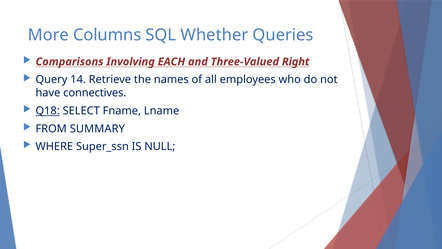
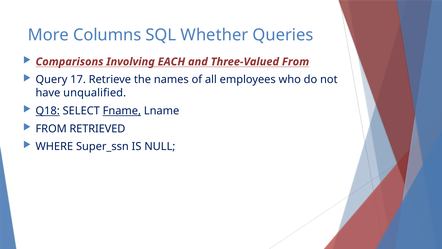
Three-Valued Right: Right -> From (296, 62)
14: 14 -> 17 (78, 80)
connectives: connectives -> unqualified (95, 93)
Fname underline: none -> present (122, 111)
SUMMARY: SUMMARY -> RETRIEVED (97, 129)
